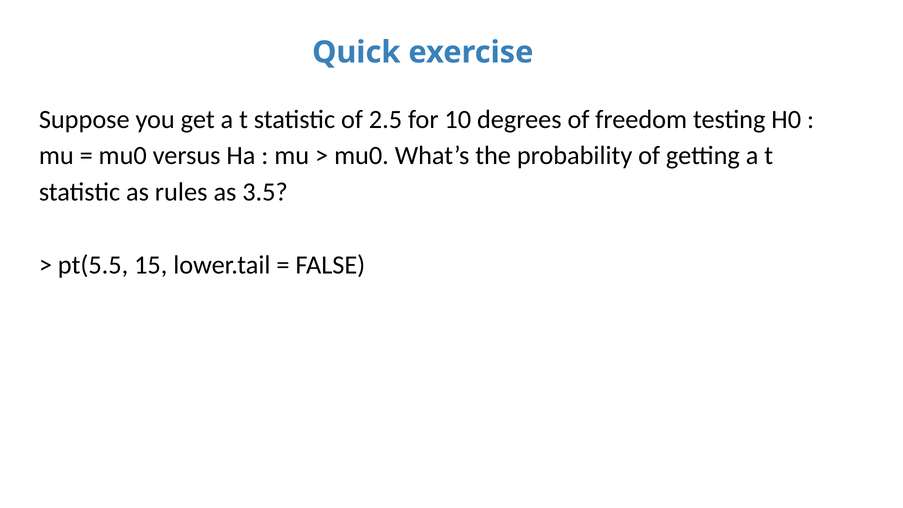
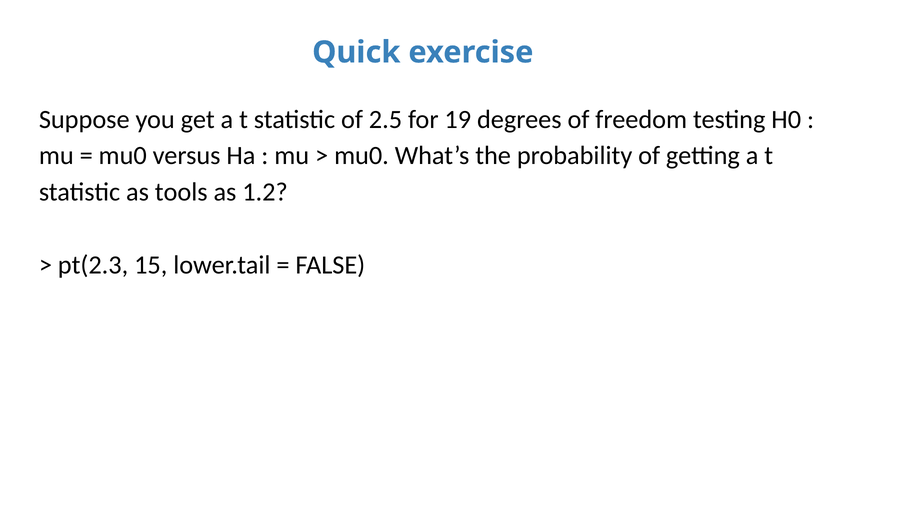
10: 10 -> 19 (458, 119)
rules: rules -> tools (181, 192)
3.5: 3.5 -> 1.2 (265, 192)
pt(5.5: pt(5.5 -> pt(2.3 (93, 265)
